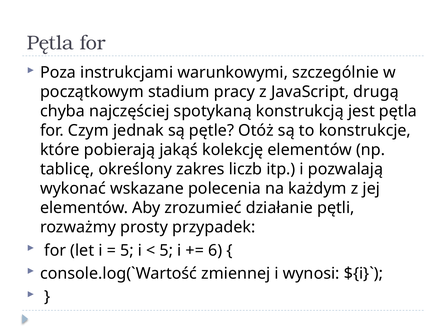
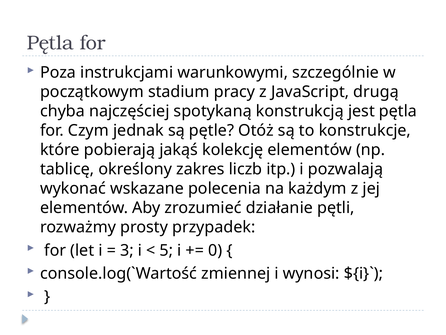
5: 5 -> 3 (127, 250)
6: 6 -> 0 (215, 250)
